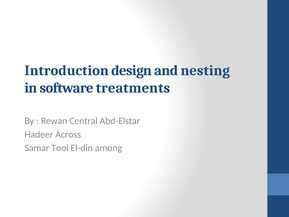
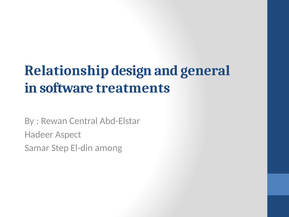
Introduction: Introduction -> Relationship (67, 71)
nesting: nesting -> general (205, 71)
Across: Across -> Aspect (68, 134)
Tool: Tool -> Step (60, 148)
